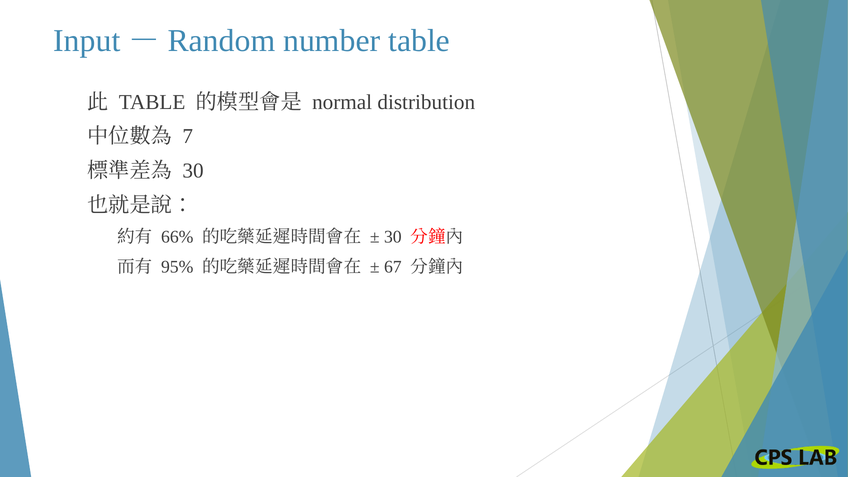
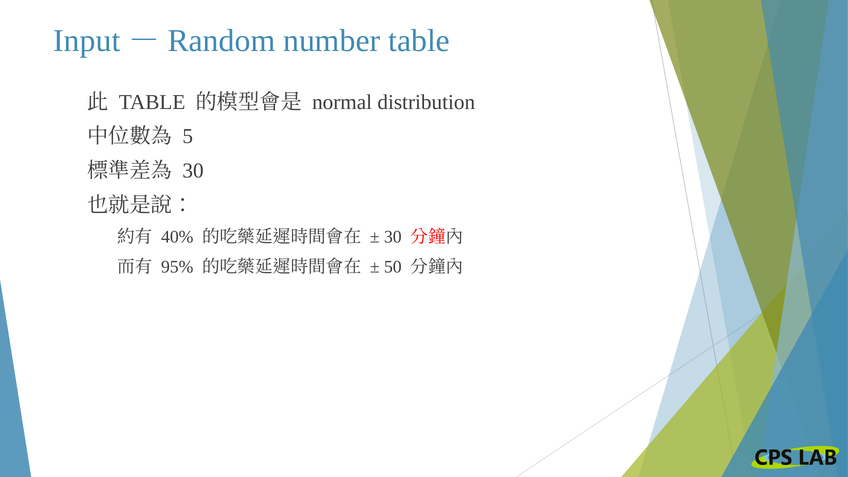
7: 7 -> 5 (188, 136)
66%: 66% -> 40% (177, 237)
67: 67 -> 50 (393, 267)
